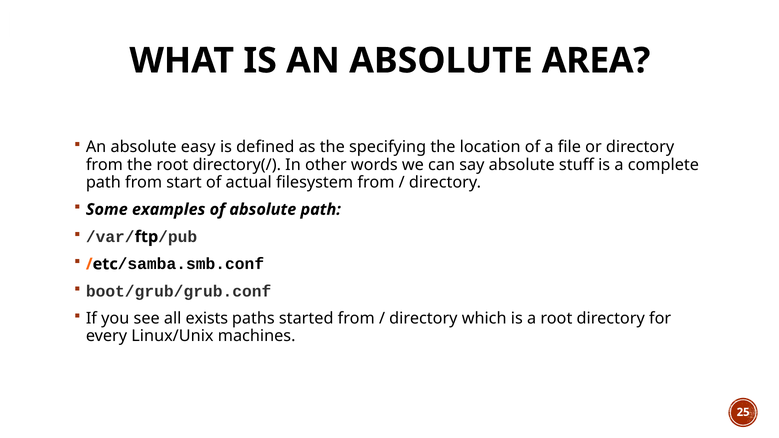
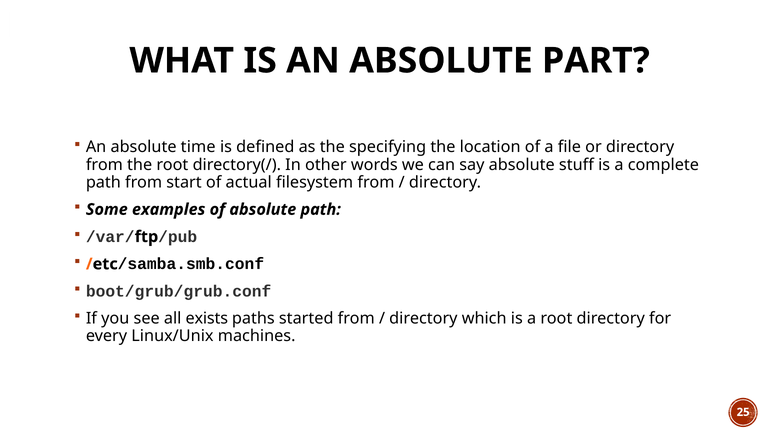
AREA: AREA -> PART (596, 61)
easy: easy -> time (198, 147)
